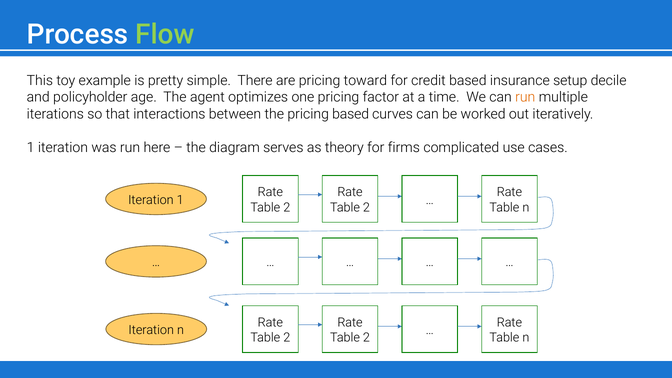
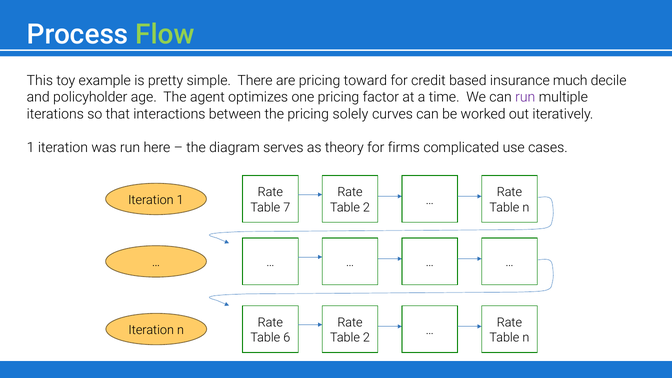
setup: setup -> much (570, 80)
run colour: orange -> purple (525, 97)
pricing based: based -> solely (350, 114)
2: 2 -> 7 (287, 207)
2: 2 -> 6 (287, 337)
